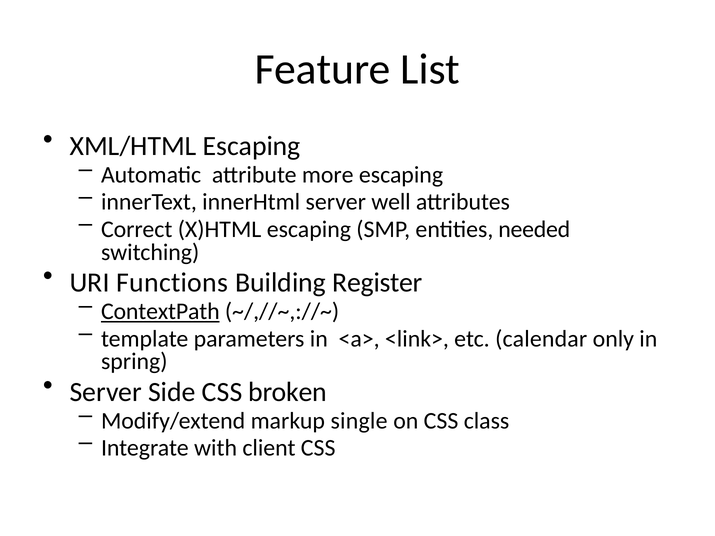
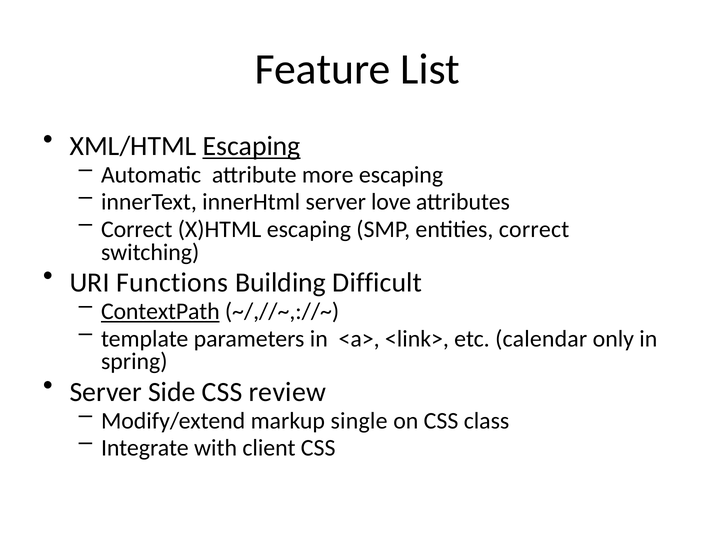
Escaping underline: none -> present (252, 146)
well: well -> love (391, 202)
entities needed: needed -> correct (534, 230)
Register: Register -> Difficult (377, 283)
broken: broken -> review (287, 392)
